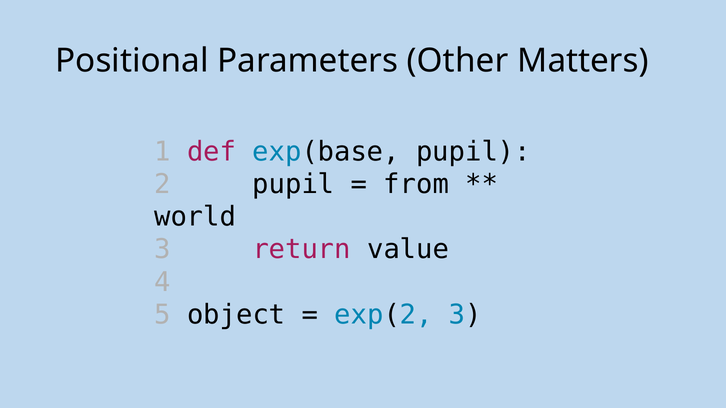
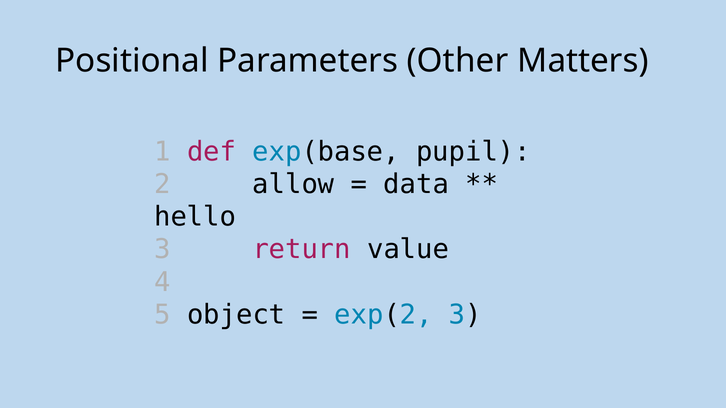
2 pupil: pupil -> allow (293, 184)
from: from -> data (416, 184)
world: world -> hello (195, 217)
